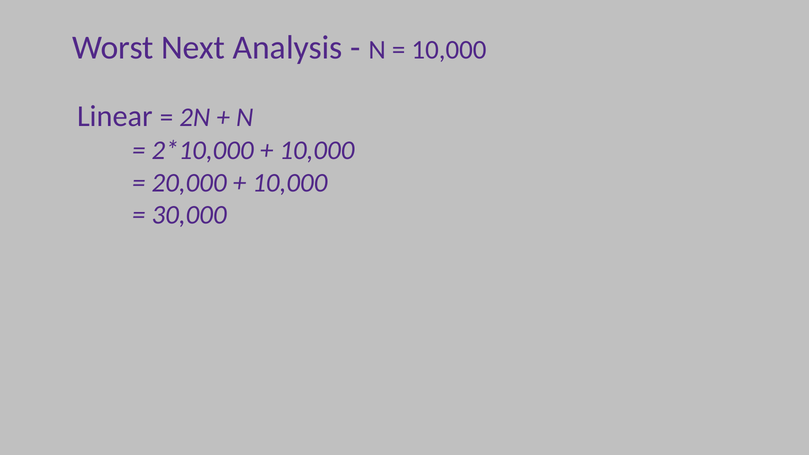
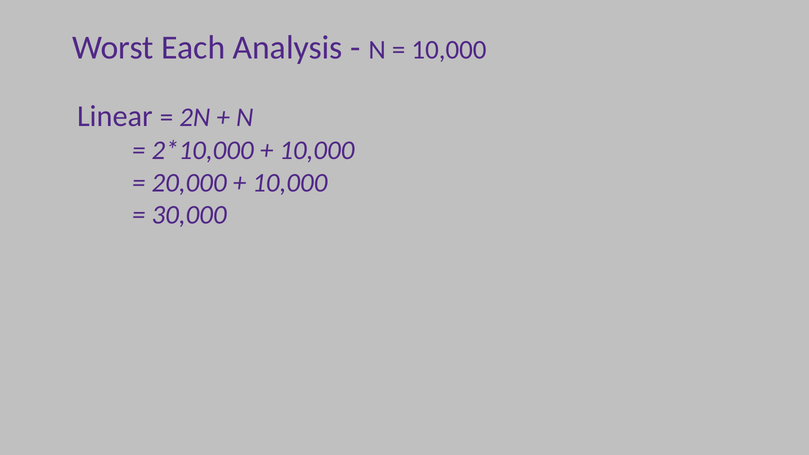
Next: Next -> Each (193, 48)
